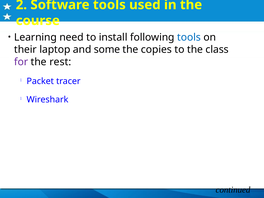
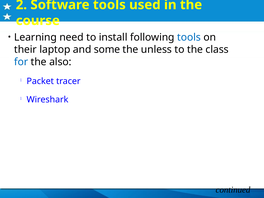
copies: copies -> unless (156, 50)
for colour: purple -> blue (21, 62)
rest: rest -> also (60, 62)
